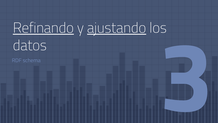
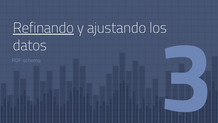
ajustando underline: present -> none (117, 28)
